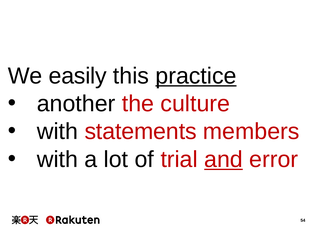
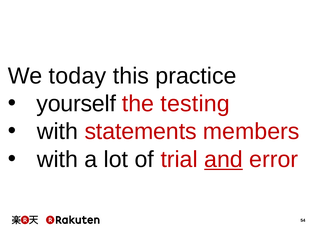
easily: easily -> today (77, 76)
practice underline: present -> none (196, 76)
another: another -> yourself (76, 104)
culture: culture -> testing (195, 104)
